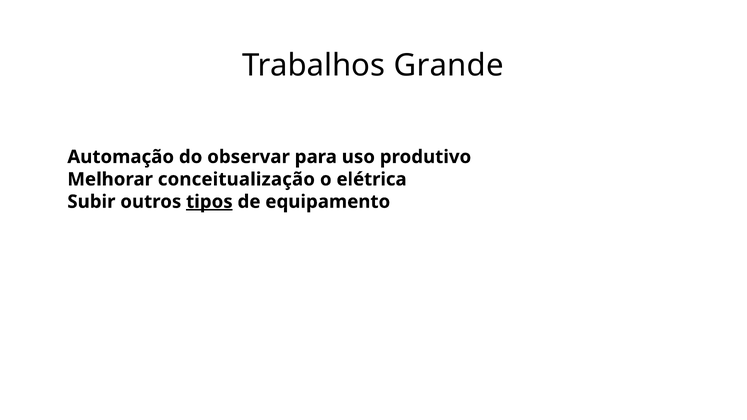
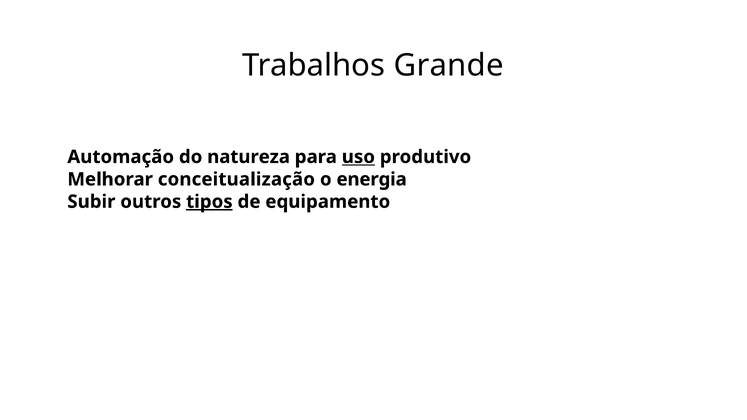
observar: observar -> natureza (249, 157)
uso underline: none -> present (358, 157)
elétrica: elétrica -> energia (372, 179)
